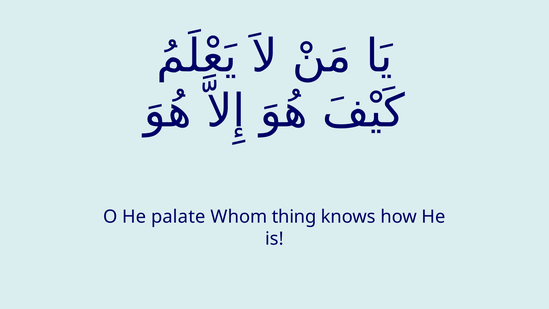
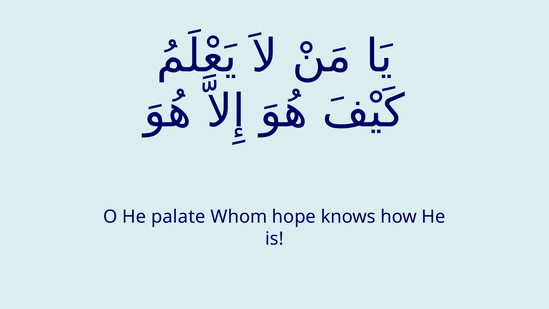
thing: thing -> hope (294, 217)
